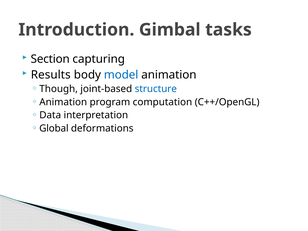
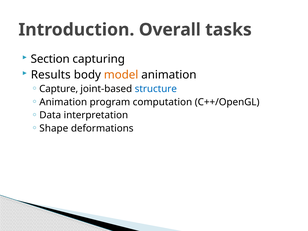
Gimbal: Gimbal -> Overall (170, 30)
model colour: blue -> orange (121, 75)
Though: Though -> Capture (59, 89)
Global: Global -> Shape (54, 128)
